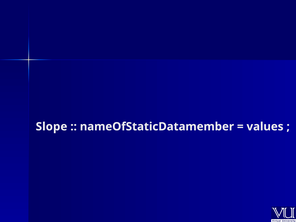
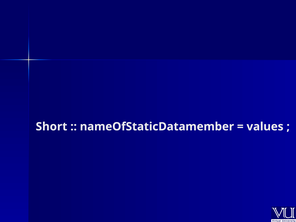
Slope: Slope -> Short (52, 127)
